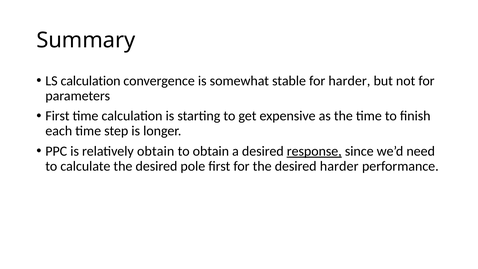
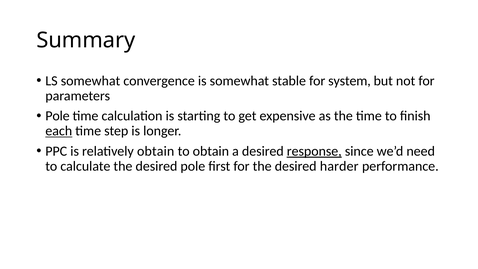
LS calculation: calculation -> somewhat (91, 81)
for harder: harder -> system (350, 81)
First: First -> Pole (57, 116)
each underline: none -> present (59, 131)
